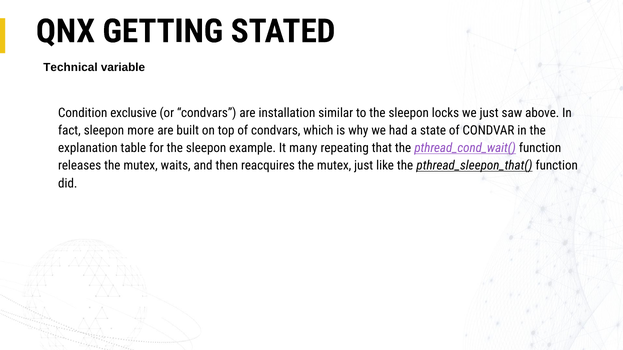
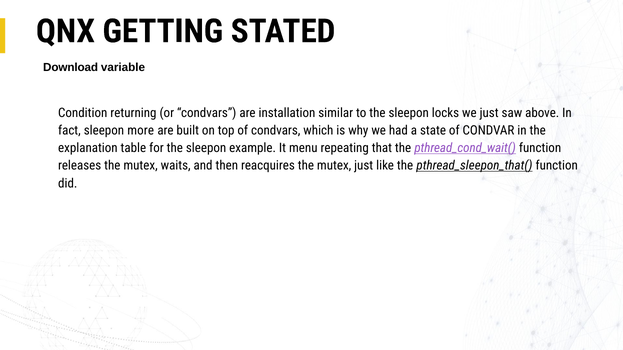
Technical: Technical -> Download (71, 67)
exclusive: exclusive -> returning (133, 113)
many: many -> menu (303, 148)
